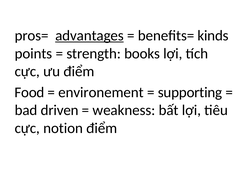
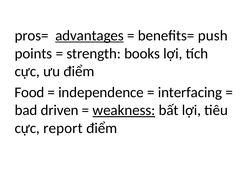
kinds: kinds -> push (213, 36)
environement: environement -> independence (101, 92)
supporting: supporting -> interfacing (190, 92)
weakness underline: none -> present (124, 110)
notion: notion -> report (63, 128)
